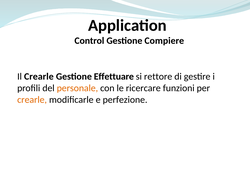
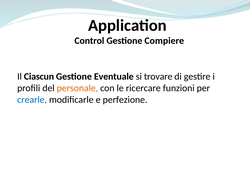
Il Crearle: Crearle -> Ciascun (39, 77)
Effettuare: Effettuare -> Eventuale (114, 77)
rettore: rettore -> trovare (158, 77)
crearle colour: orange -> blue (32, 100)
